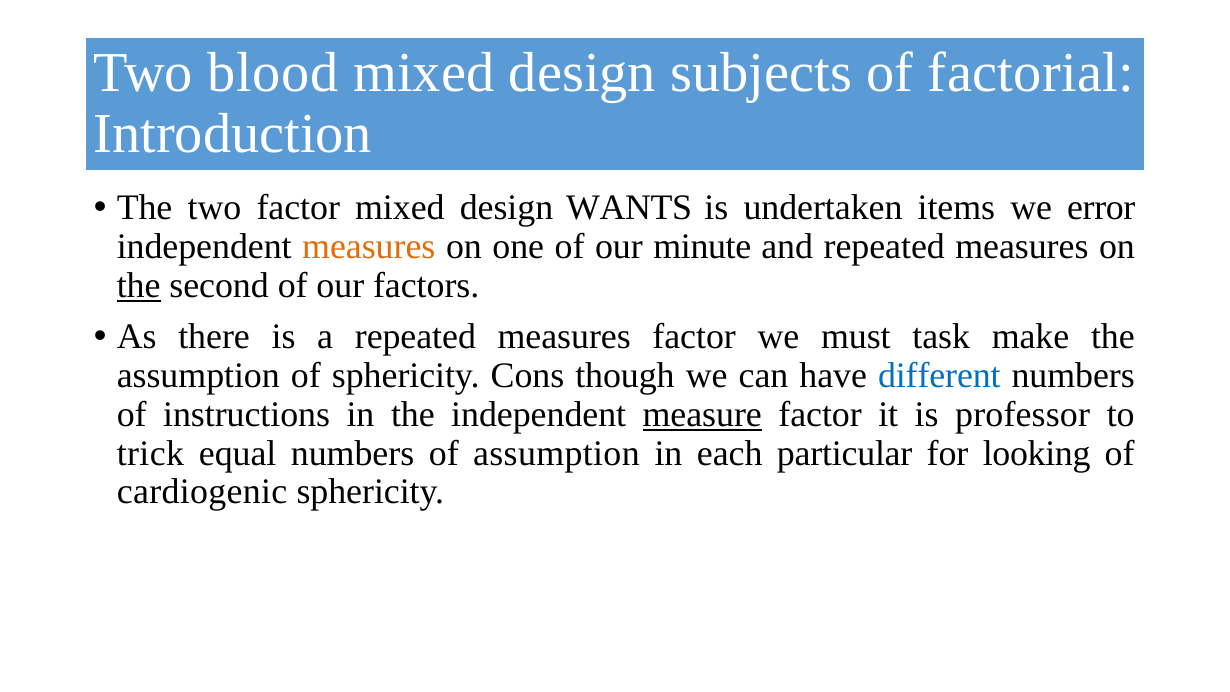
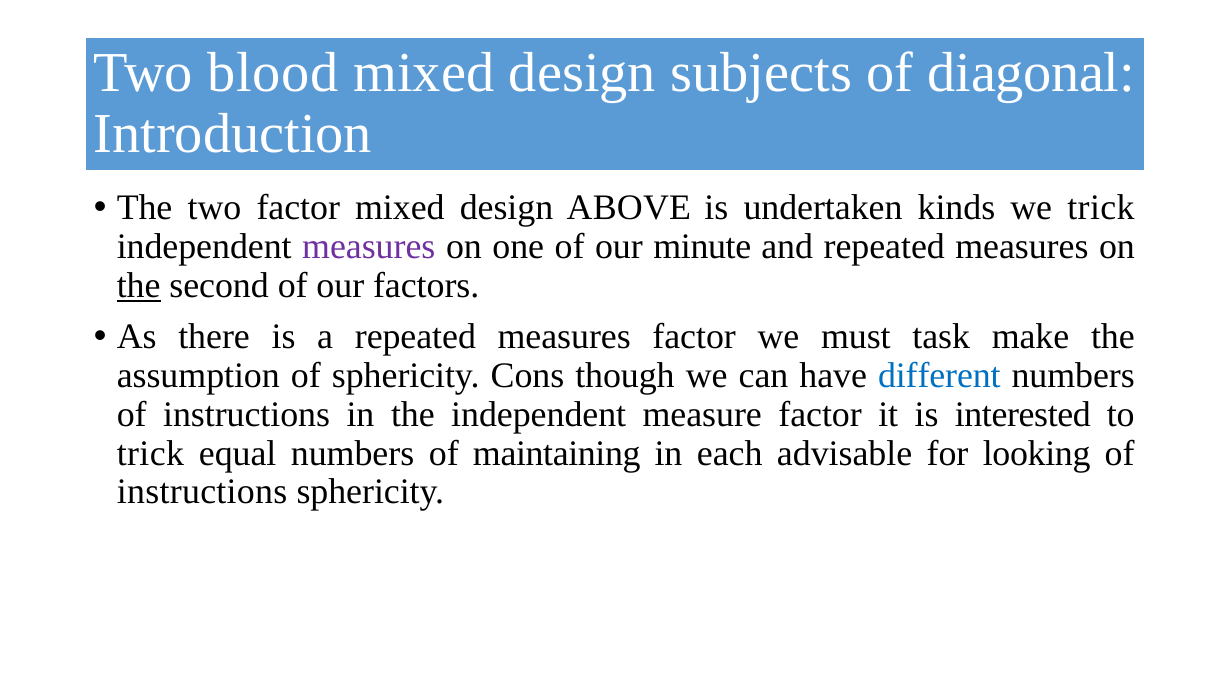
factorial: factorial -> diagonal (1031, 73)
WANTS: WANTS -> ABOVE (629, 208)
items: items -> kinds (956, 208)
we error: error -> trick (1101, 208)
measures colour: orange -> purple (369, 247)
measure underline: present -> none (702, 415)
professor: professor -> interested (1023, 415)
of assumption: assumption -> maintaining (557, 453)
particular: particular -> advisable (845, 453)
cardiogenic: cardiogenic -> instructions (202, 492)
